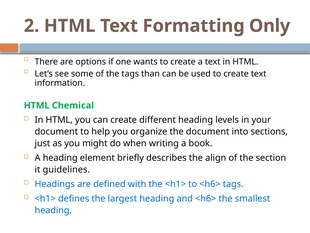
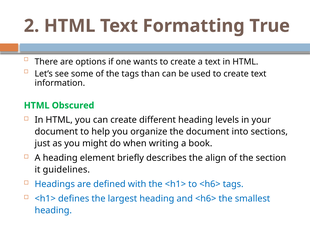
Only: Only -> True (270, 26)
Chemical: Chemical -> Obscured (73, 105)
